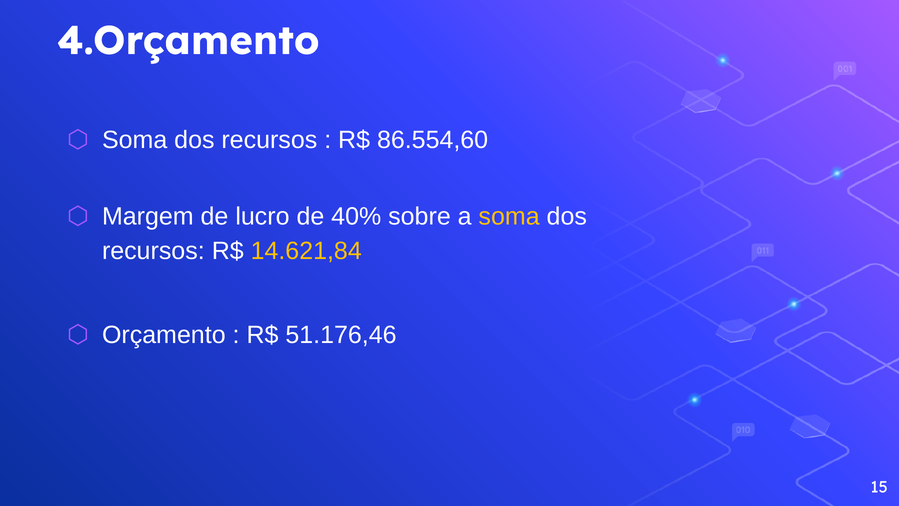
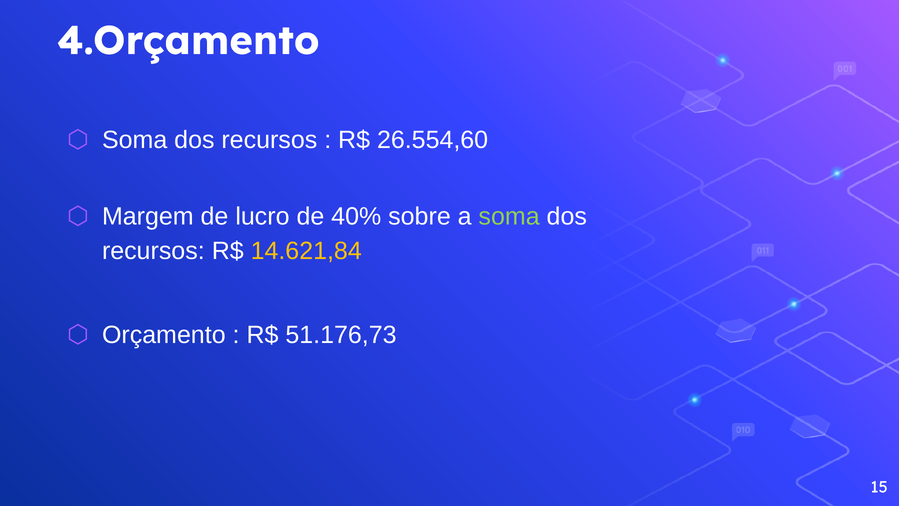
86.554,60: 86.554,60 -> 26.554,60 (433, 140)
soma colour: yellow -> light green (509, 216)
51.176,46: 51.176,46 -> 51.176,73 (341, 335)
